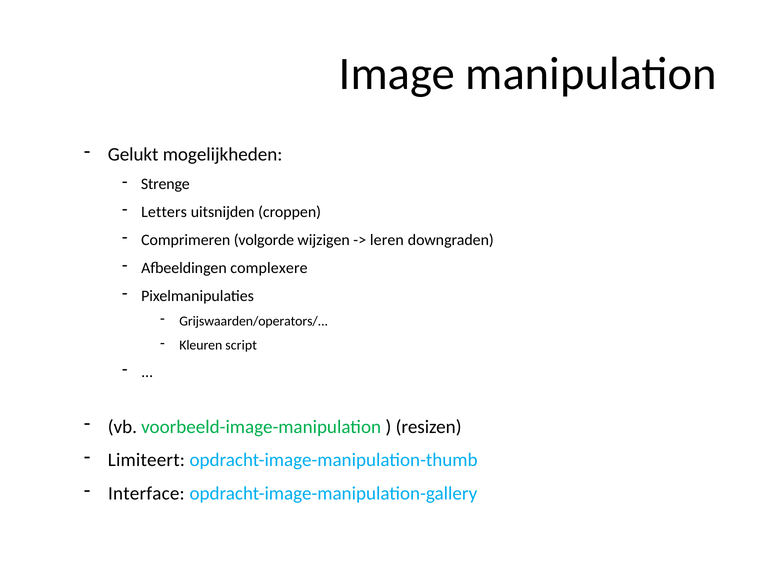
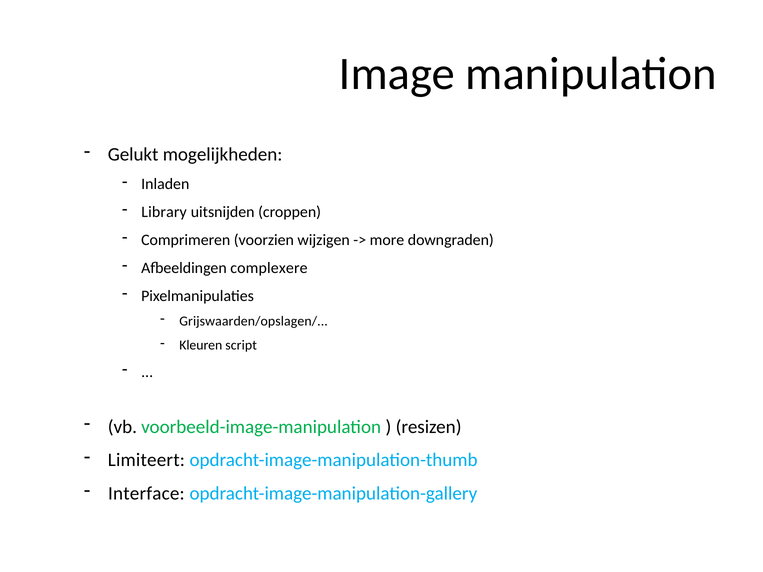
Strenge: Strenge -> Inladen (165, 184)
Letters: Letters -> Library (164, 212)
volgorde: volgorde -> voorzien (264, 240)
leren: leren -> more (387, 240)
Grijswaarden/operators/: Grijswaarden/operators/ -> Grijswaarden/opslagen/ (254, 321)
